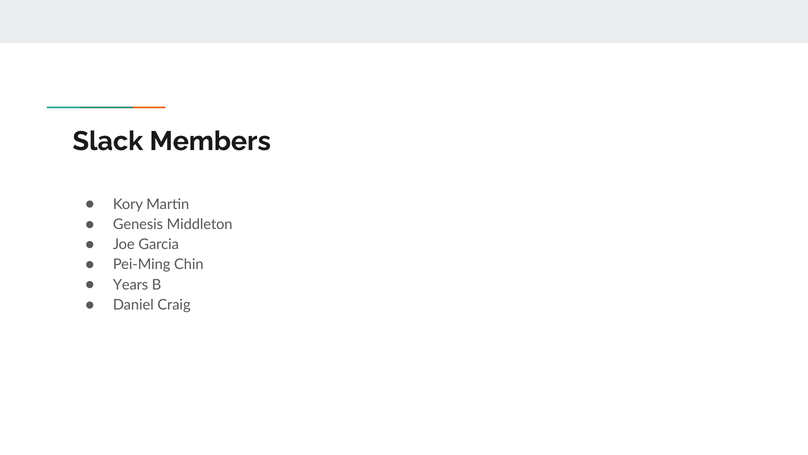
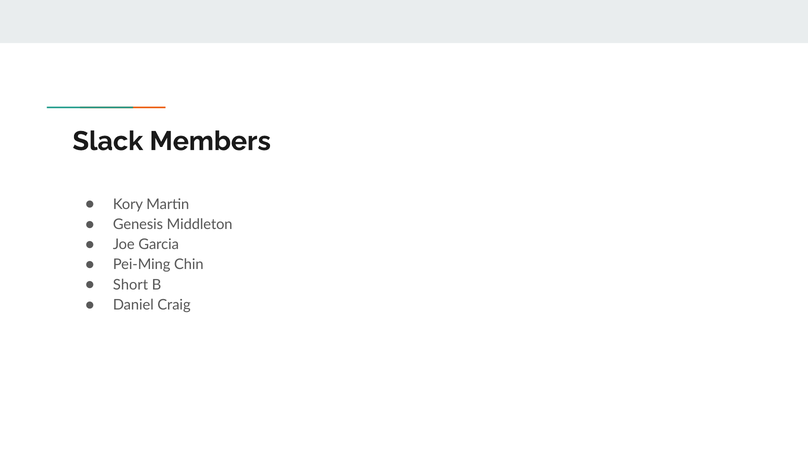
Years: Years -> Short (130, 284)
